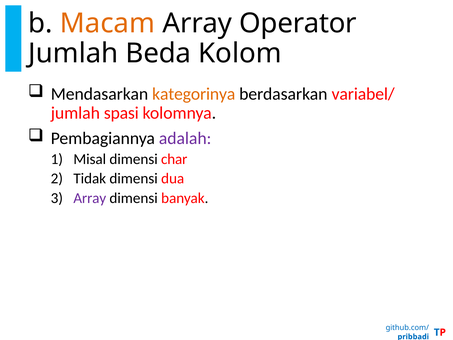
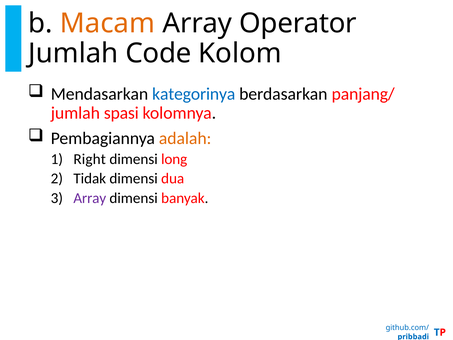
Beda: Beda -> Code (158, 53)
kategorinya colour: orange -> blue (194, 94)
variabel/: variabel/ -> panjang/ (363, 94)
adalah colour: purple -> orange (185, 138)
Misal: Misal -> Right (90, 159)
char: char -> long (174, 159)
